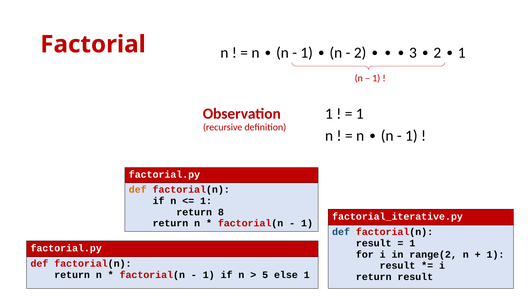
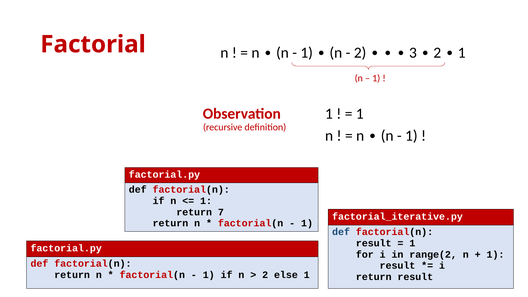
def colour: orange -> black (138, 190)
8: 8 -> 7 (221, 212)
5: 5 -> 2 (265, 275)
